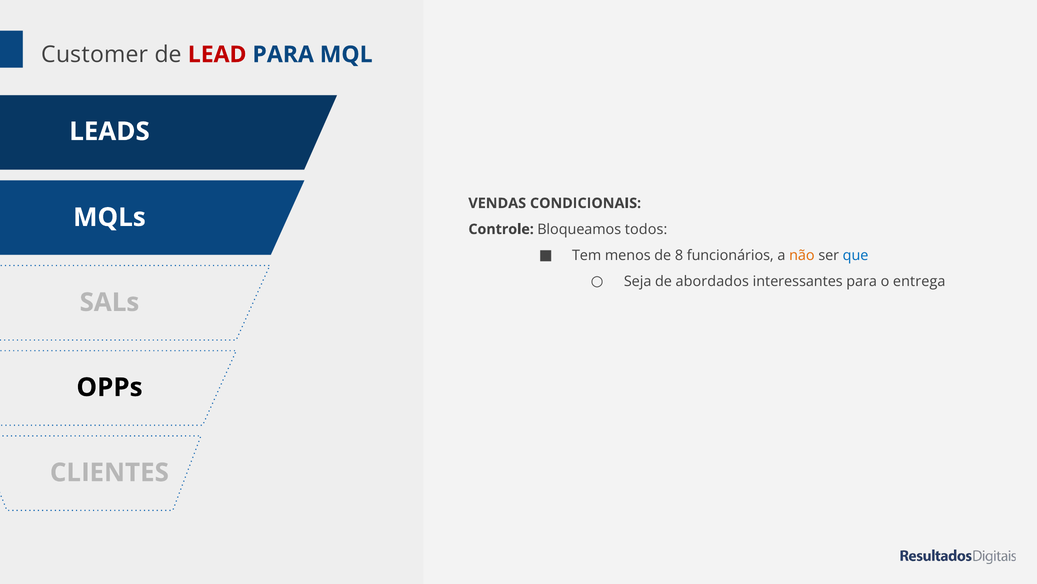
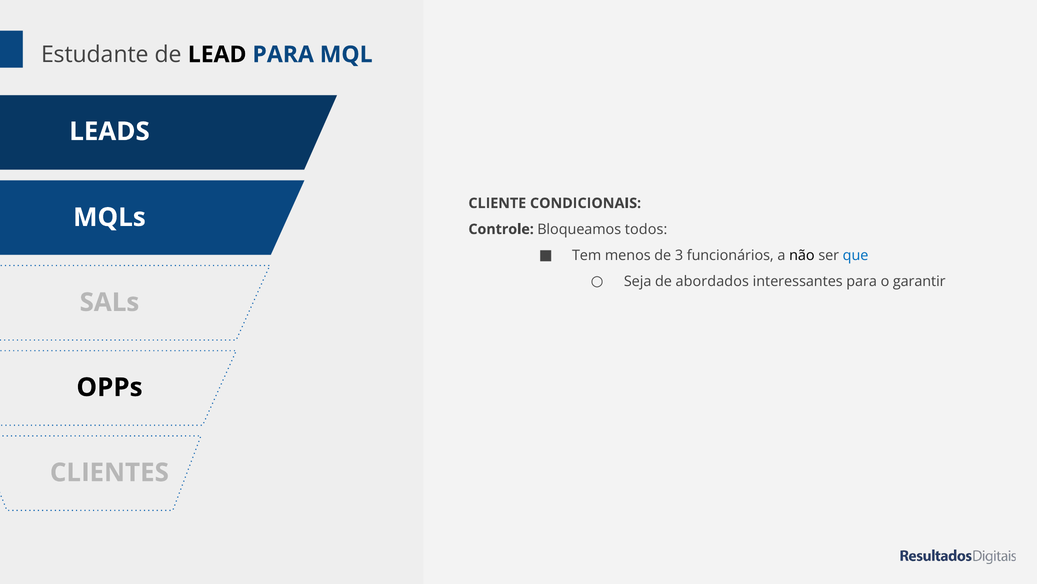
Customer: Customer -> Estudante (95, 54)
LEAD colour: red -> black (217, 54)
VENDAS: VENDAS -> CLIENTE (497, 203)
8: 8 -> 3 (679, 255)
não colour: orange -> black (802, 255)
entrega: entrega -> garantir (919, 281)
